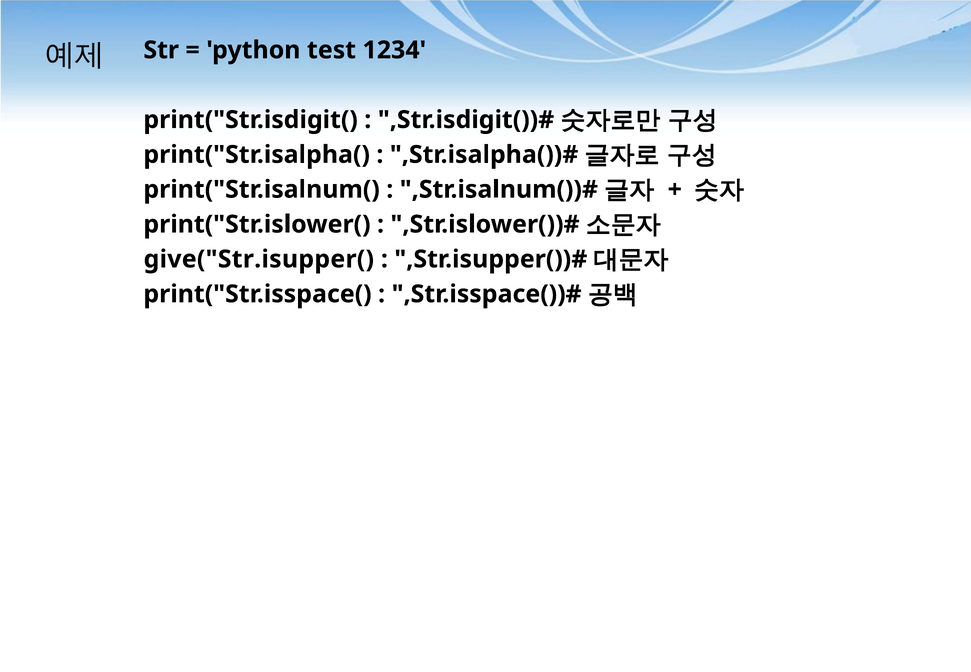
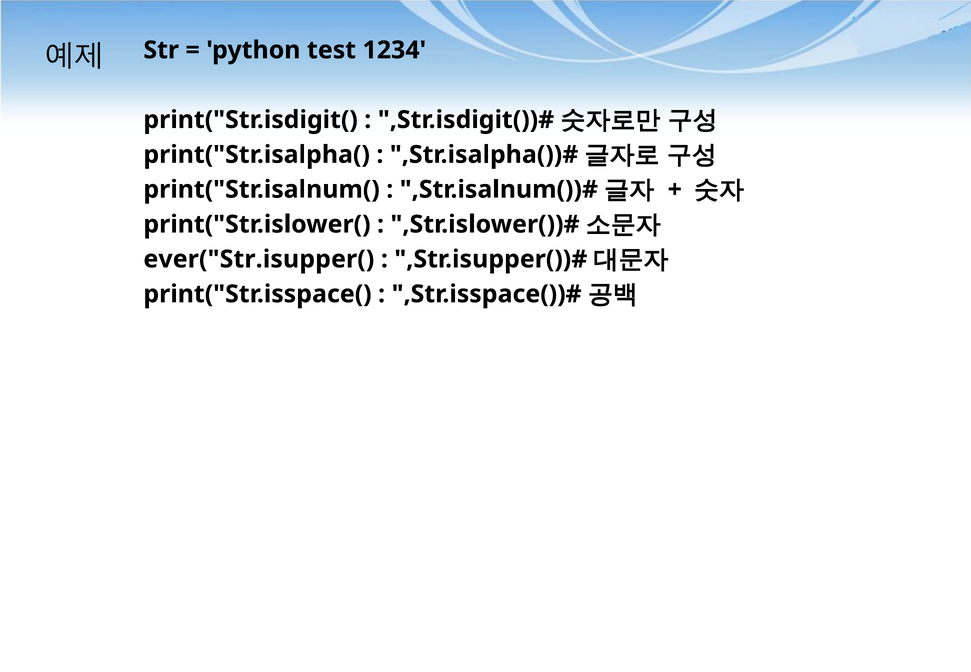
give("Str.isupper(: give("Str.isupper( -> ever("Str.isupper( (259, 259)
